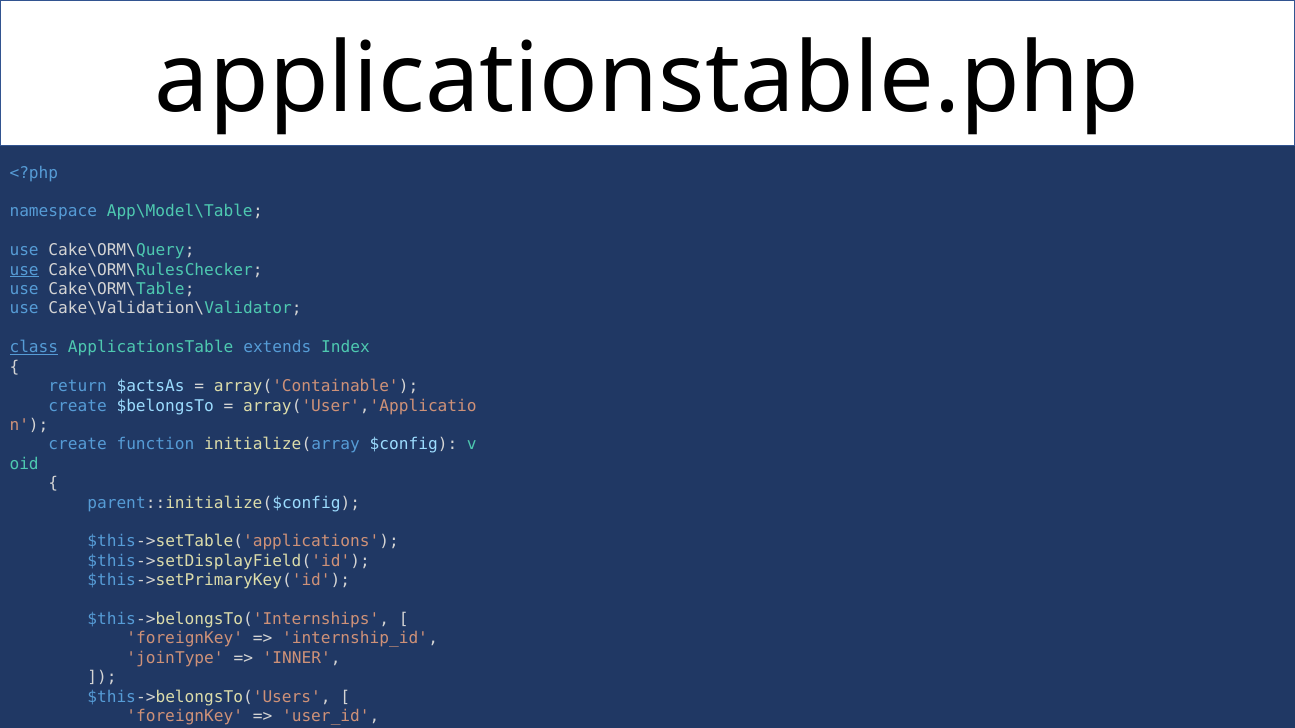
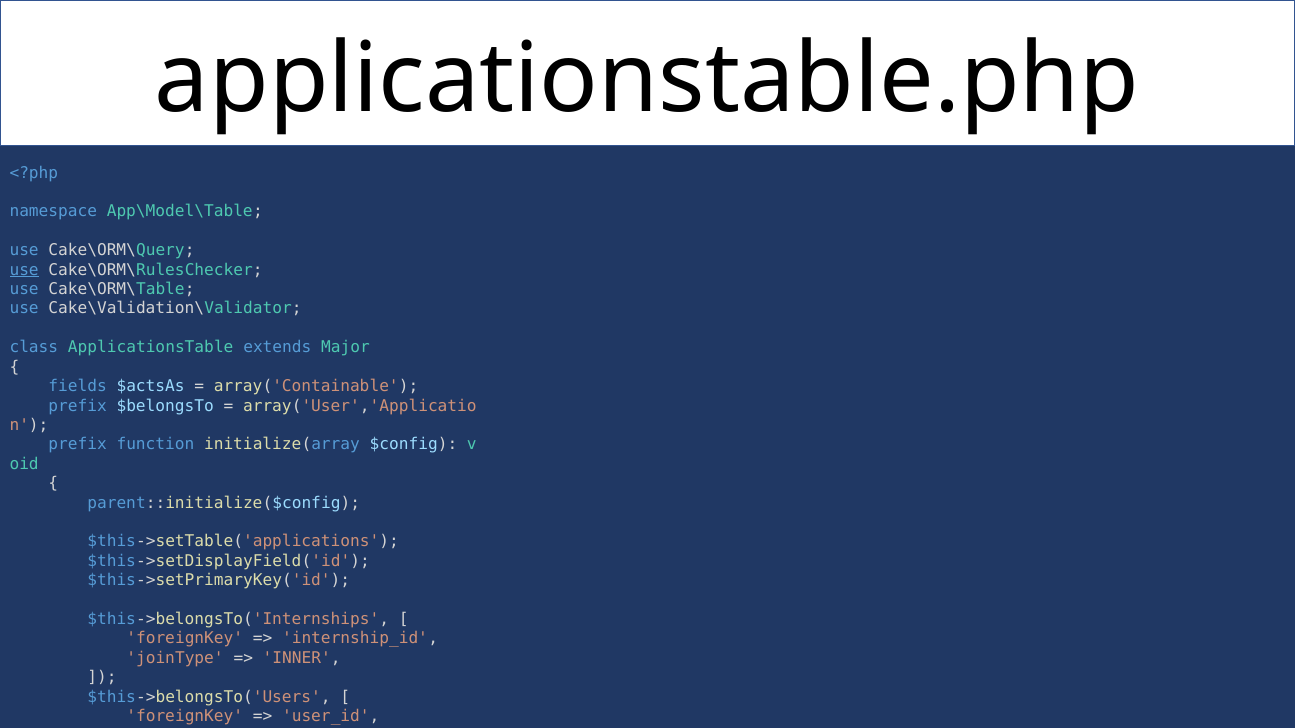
class underline: present -> none (34, 348)
Index: Index -> Major (345, 348)
return: return -> fields (78, 386)
create: create -> prefix (78, 406)
create: create -> prefix (78, 445)
